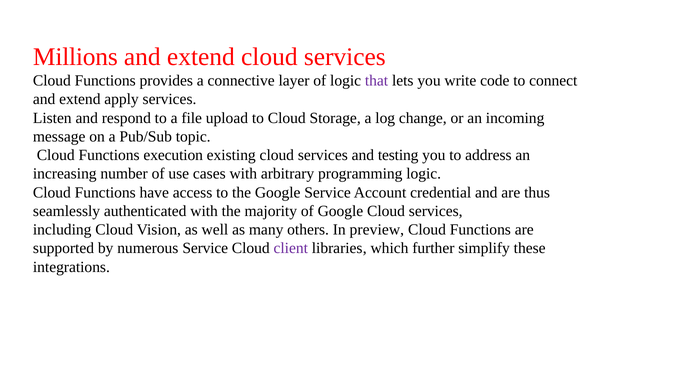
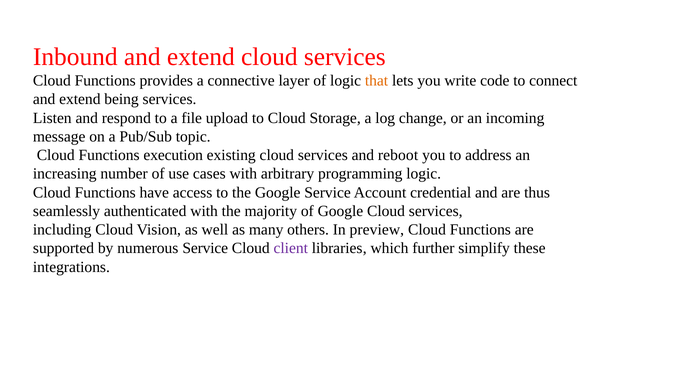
Millions: Millions -> Inbound (75, 57)
that colour: purple -> orange (377, 81)
apply: apply -> being (122, 99)
testing: testing -> reboot (398, 155)
